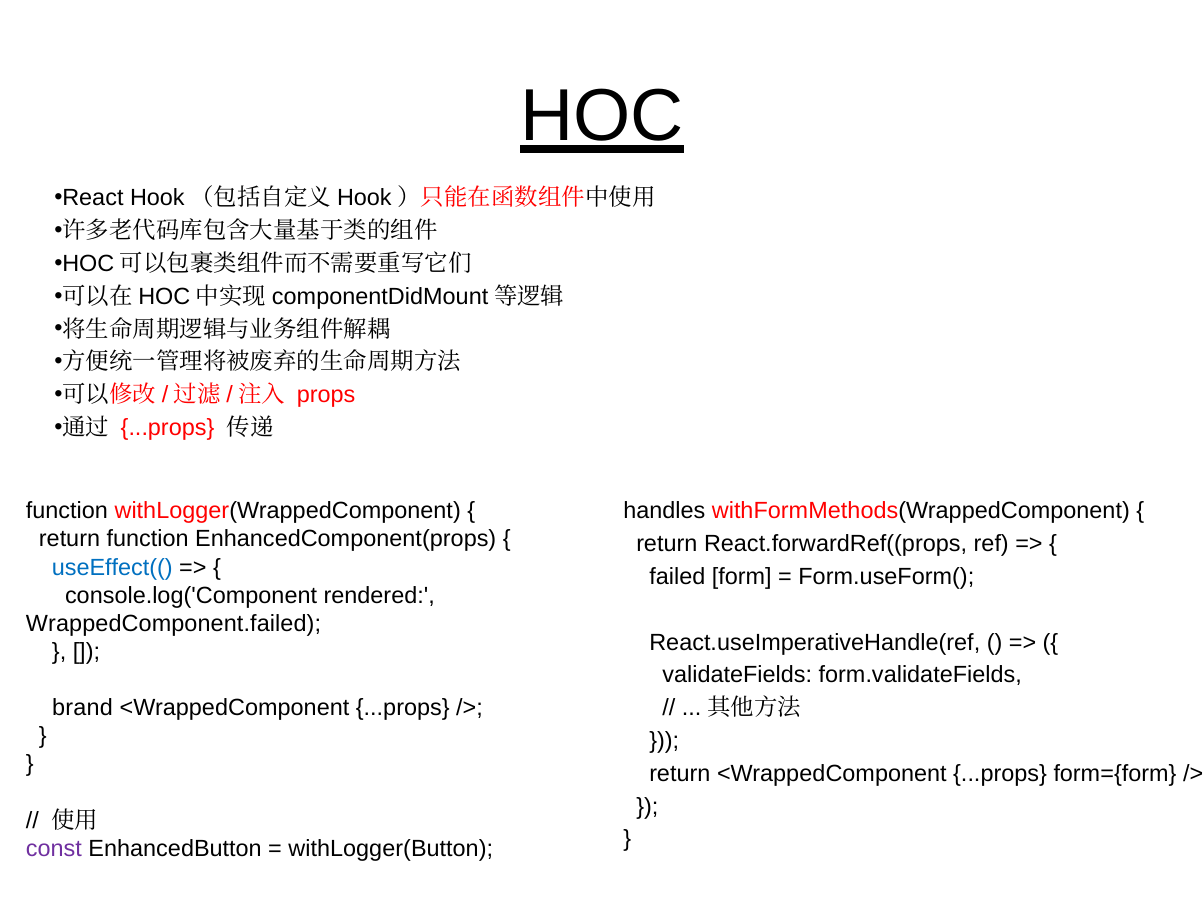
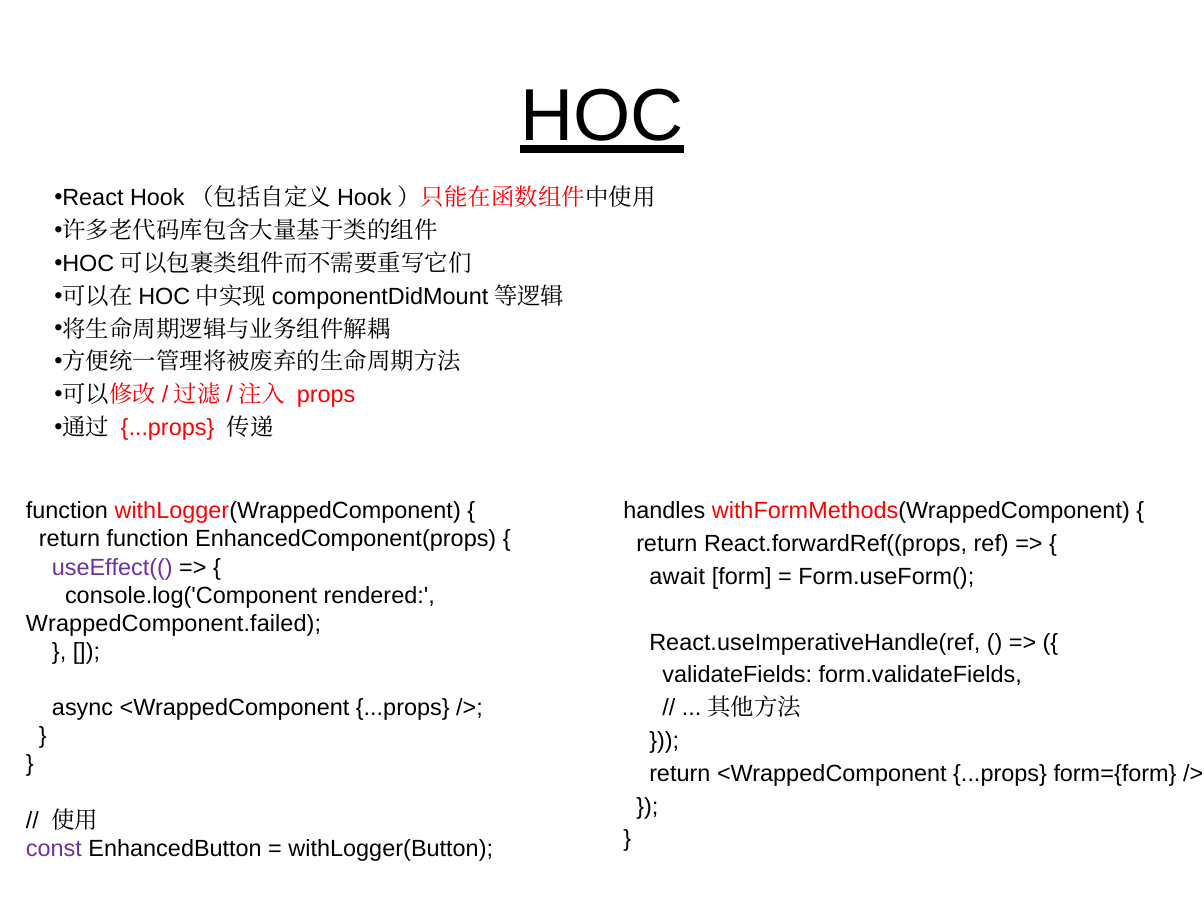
useEffect(( colour: blue -> purple (112, 567)
failed: failed -> await (677, 577)
brand: brand -> async (83, 708)
